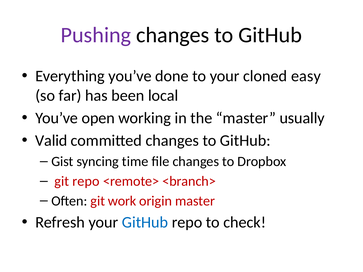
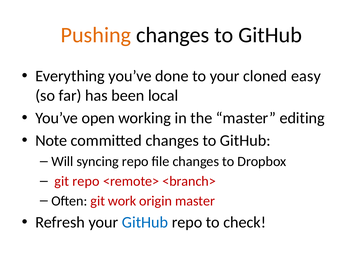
Pushing colour: purple -> orange (96, 35)
usually: usually -> editing (302, 118)
Valid: Valid -> Note (51, 141)
Gist: Gist -> Will (62, 162)
syncing time: time -> repo (135, 162)
